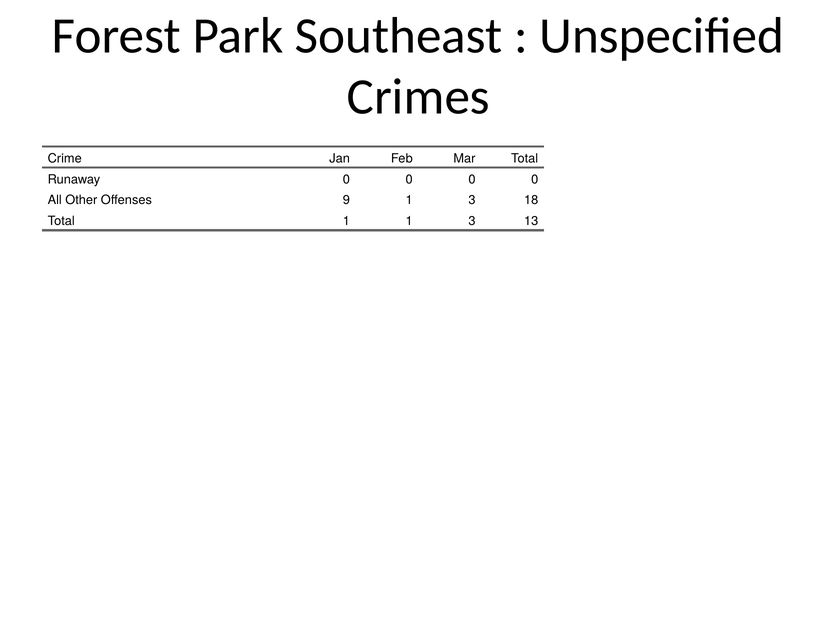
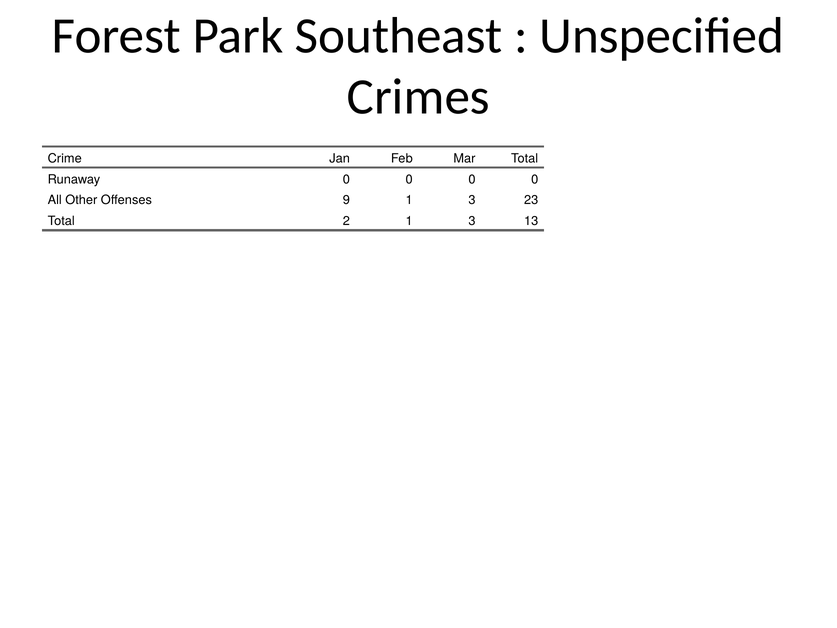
18: 18 -> 23 (531, 200)
Total 1: 1 -> 2 (346, 221)
